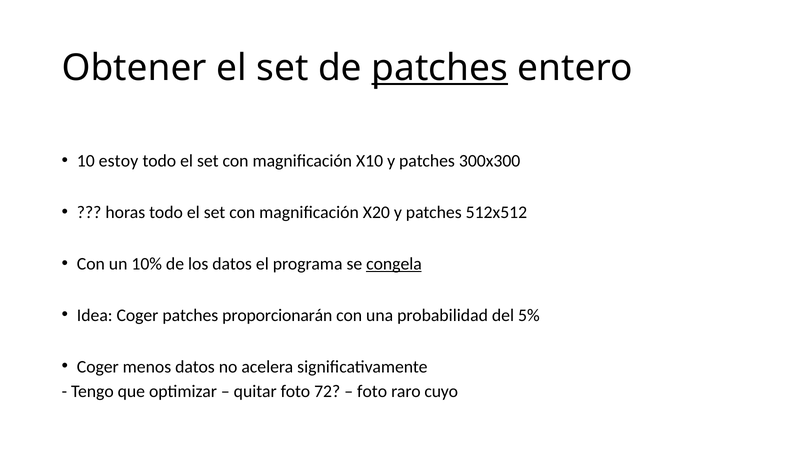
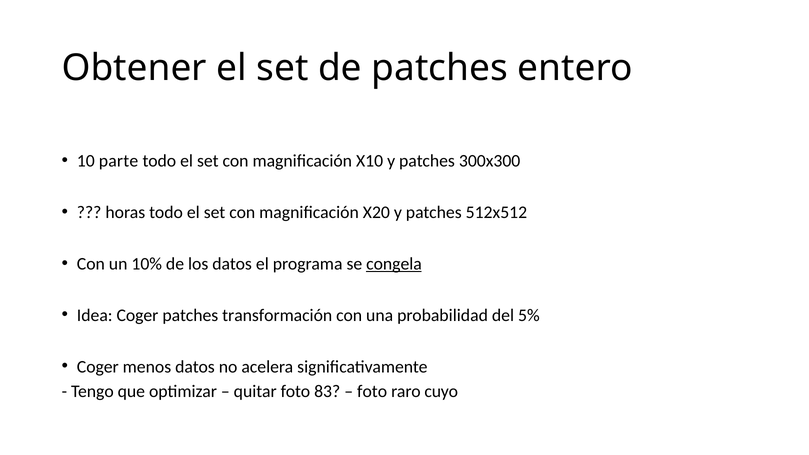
patches underline: present -> none (440, 68)
estoy: estoy -> parte (119, 161)
proporcionarán: proporcionarán -> transformación (277, 315)
72: 72 -> 83 (327, 391)
